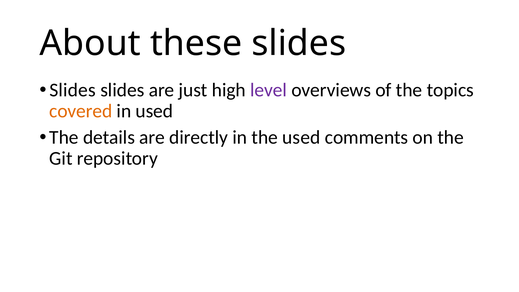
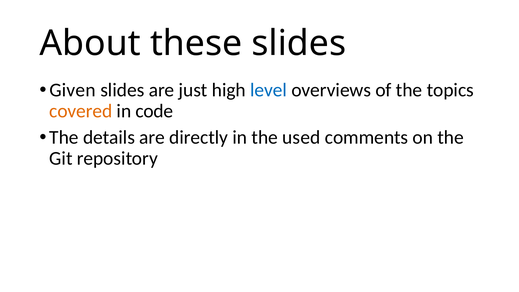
Slides: Slides -> Given (73, 90)
level colour: purple -> blue (269, 90)
in used: used -> code (154, 111)
